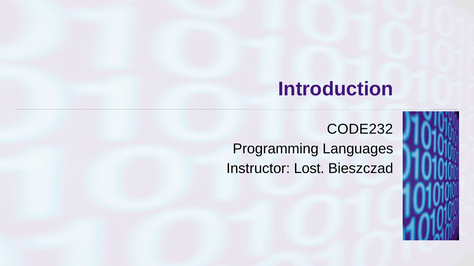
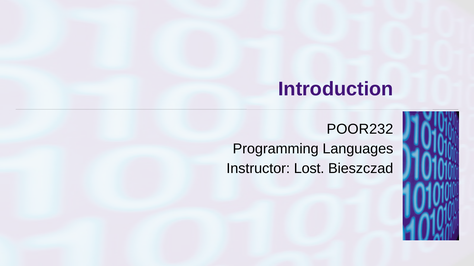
CODE232: CODE232 -> POOR232 (360, 130)
